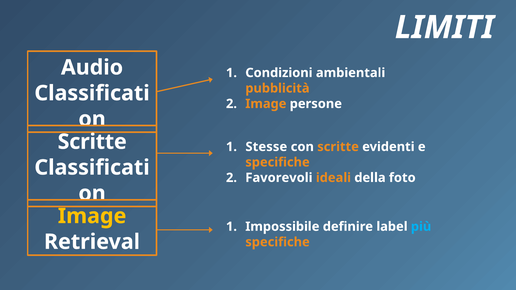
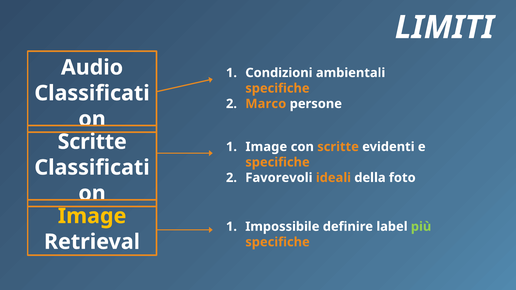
pubblicità: pubblicità -> specifiche (277, 88)
Image: Image -> Marco (266, 104)
Stesse: Stesse -> Image (266, 147)
più colour: light blue -> light green (421, 227)
